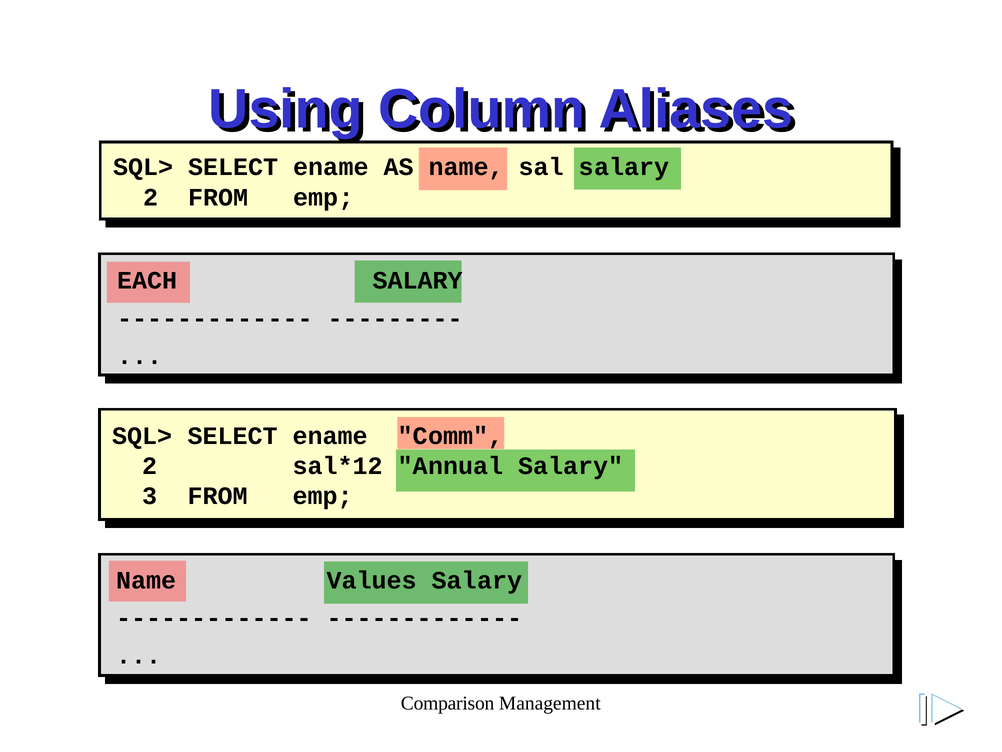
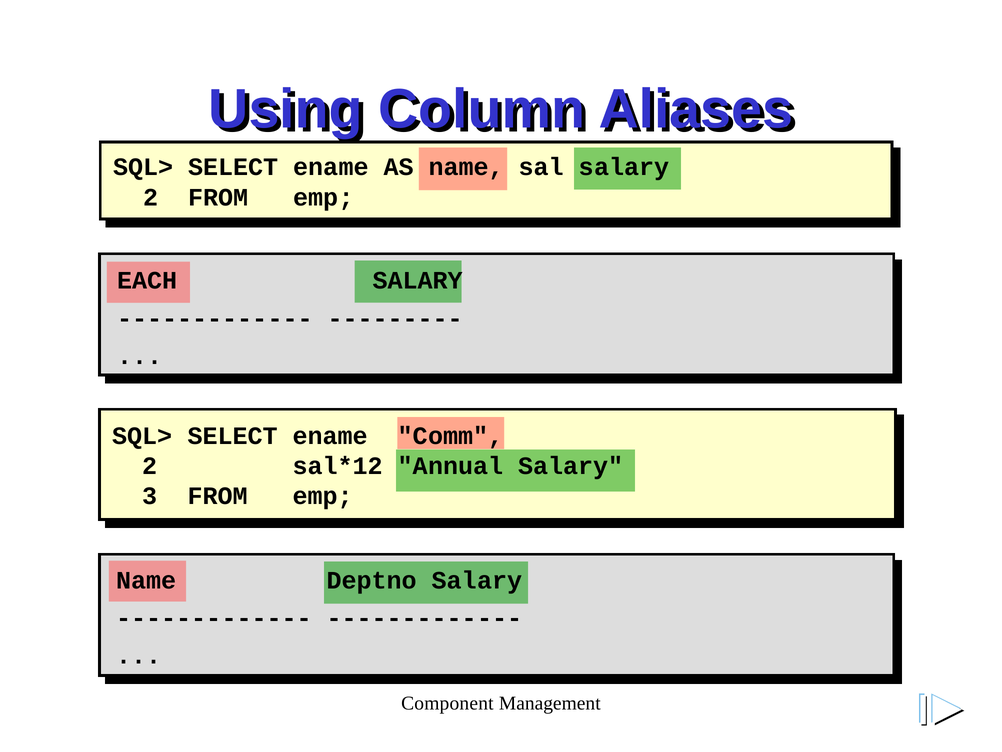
Values: Values -> Deptno (372, 580)
Comparison: Comparison -> Component (447, 703)
